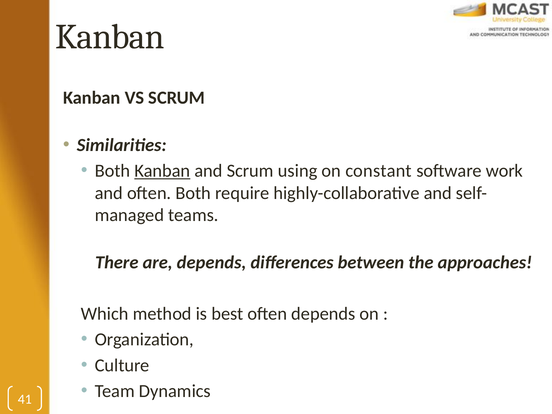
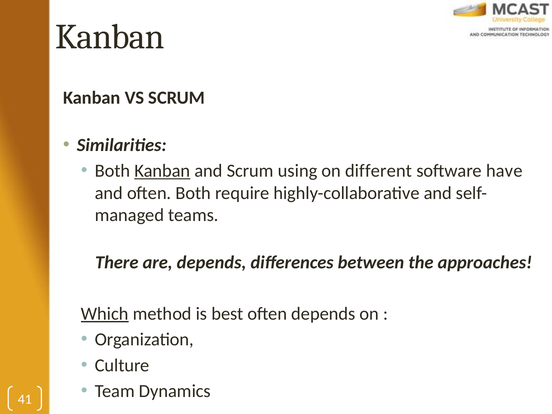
constant: constant -> different (379, 171)
work: work -> have (504, 171)
Which underline: none -> present (105, 314)
